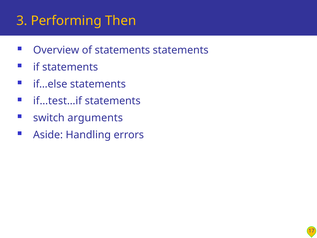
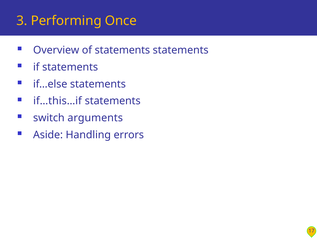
Then: Then -> Once (121, 21)
if…test…if: if…test…if -> if…this…if (58, 101)
